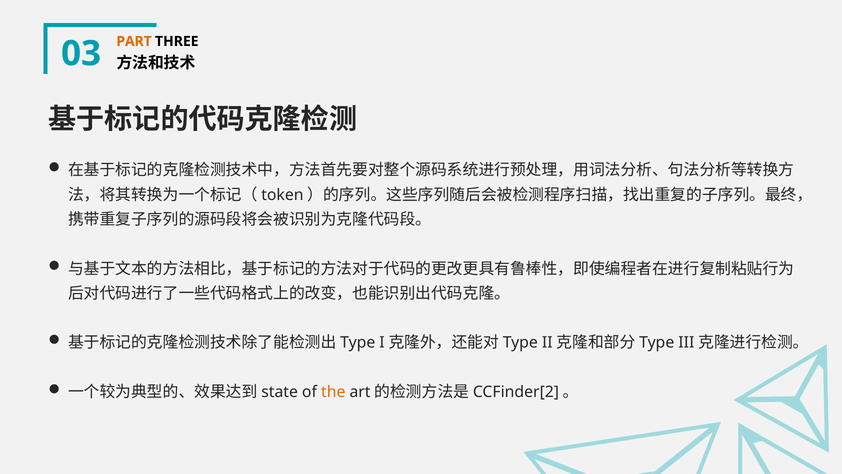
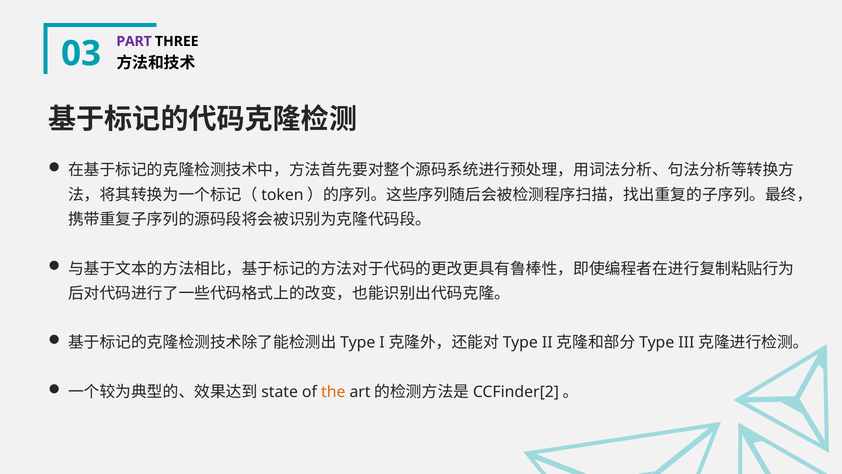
PART colour: orange -> purple (134, 41)
